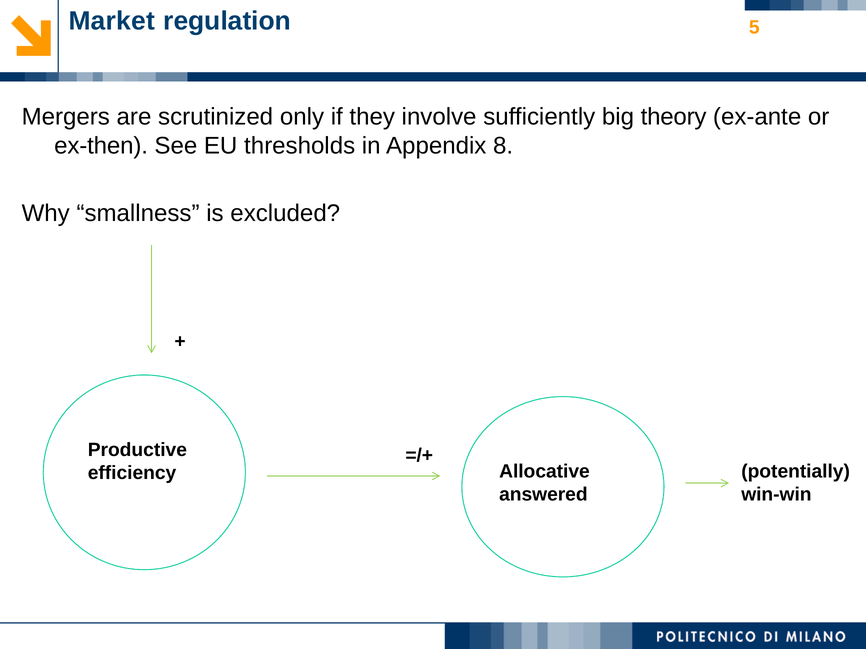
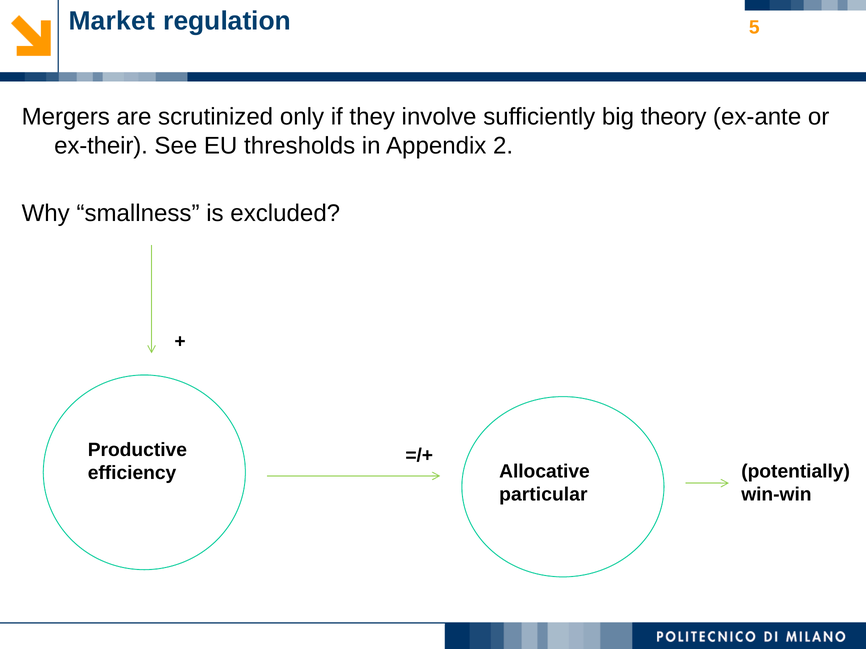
ex-then: ex-then -> ex-their (101, 146)
8: 8 -> 2 (503, 146)
answered: answered -> particular (543, 495)
